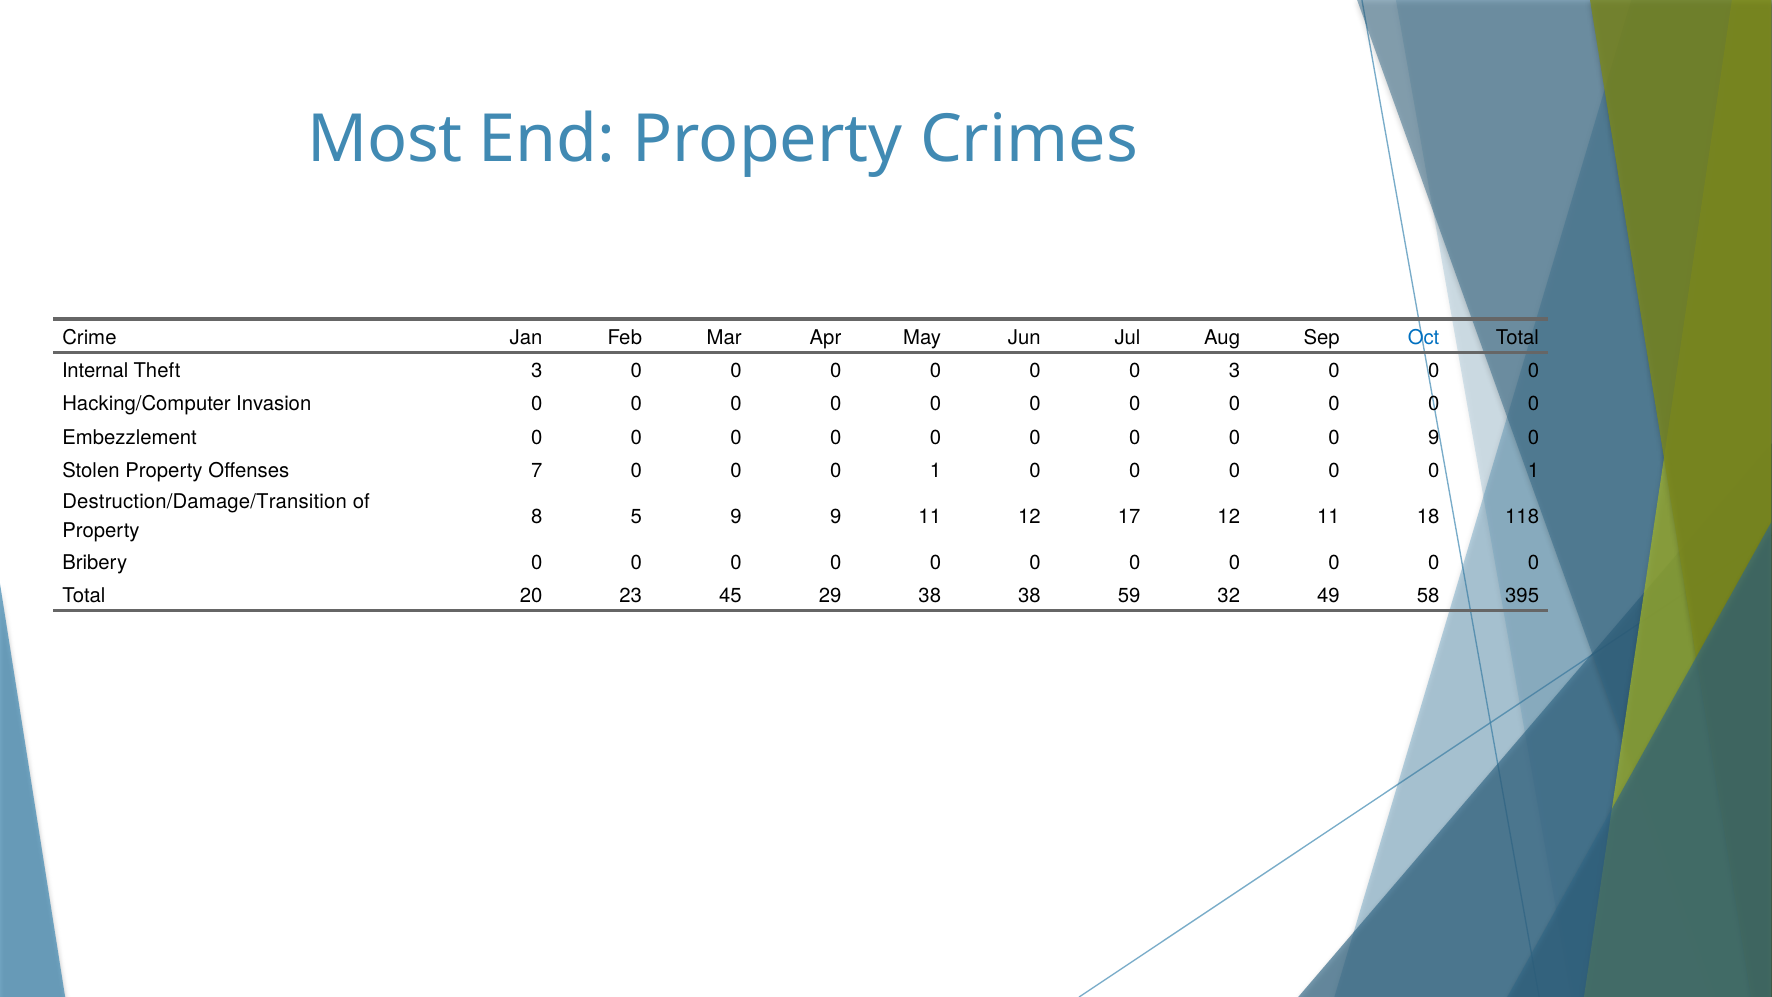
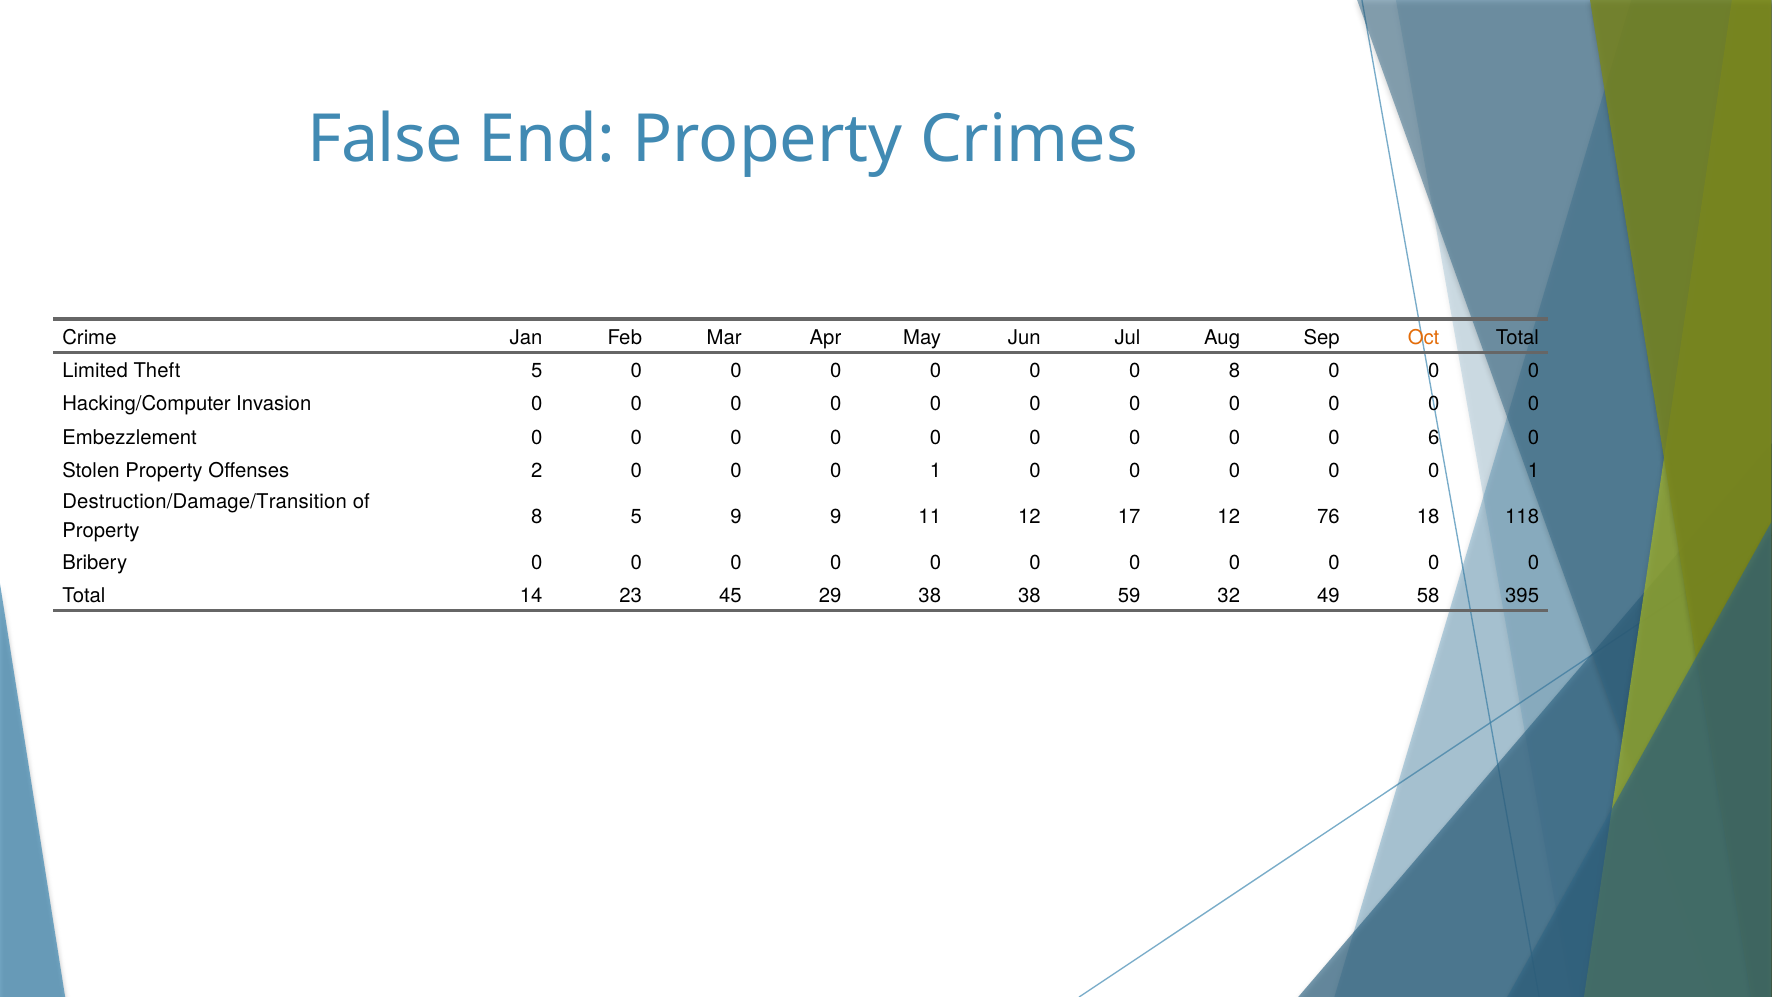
Most: Most -> False (385, 140)
Oct colour: blue -> orange (1424, 338)
Internal: Internal -> Limited (95, 371)
Theft 3: 3 -> 5 (537, 371)
0 3: 3 -> 8 (1234, 371)
0 9: 9 -> 6 (1434, 437)
7: 7 -> 2 (537, 471)
12 11: 11 -> 76 (1328, 517)
20: 20 -> 14 (531, 596)
